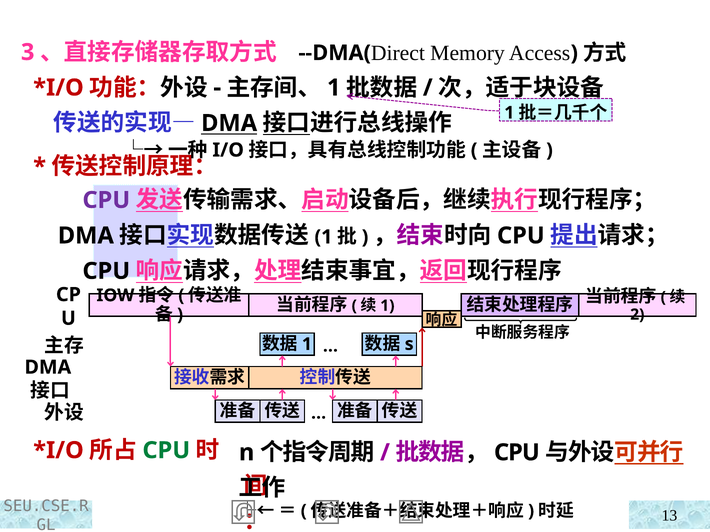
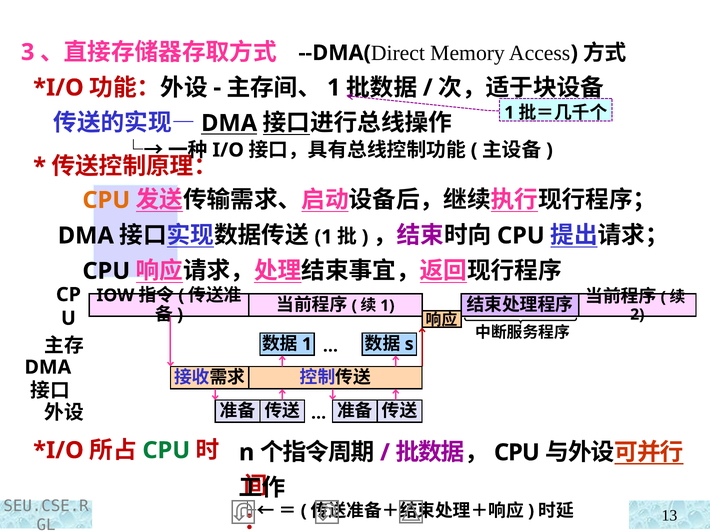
CPU colour: purple -> orange (106, 200)
